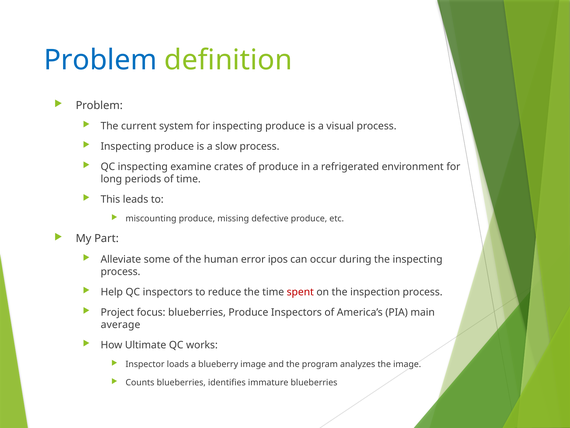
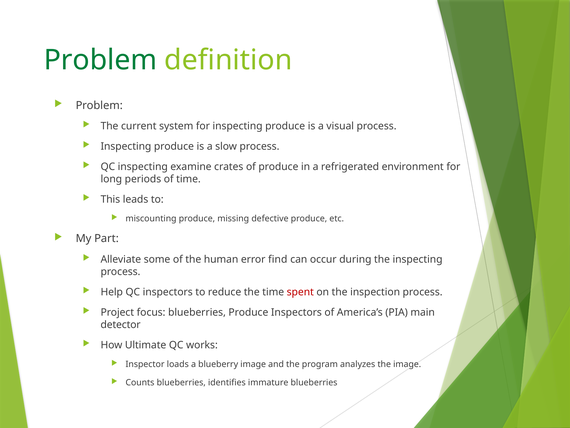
Problem colour: blue -> green (100, 60)
ipos: ipos -> find (278, 259)
average: average -> detector (121, 324)
